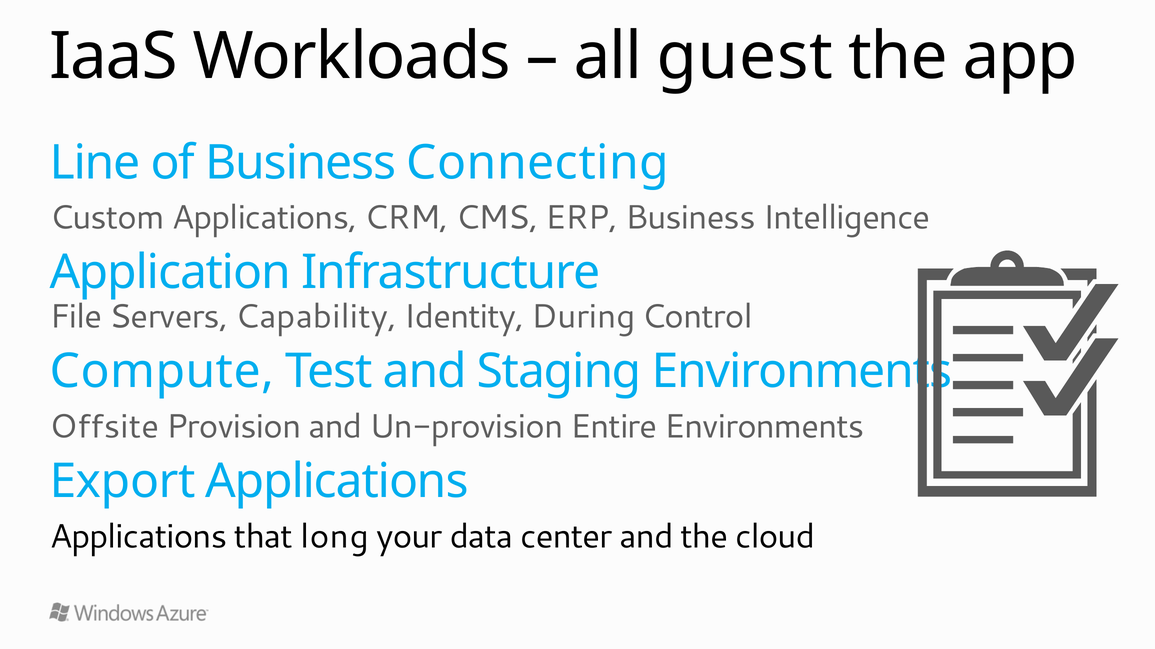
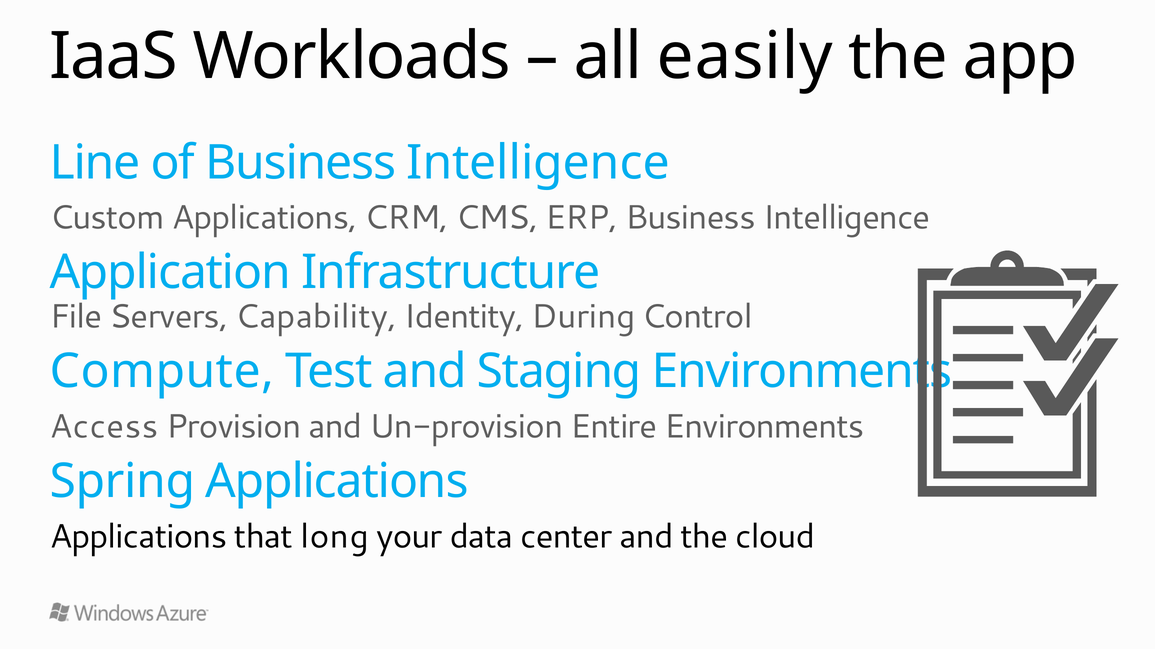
guest: guest -> easily (745, 57)
of Business Connecting: Connecting -> Intelligence (538, 163)
Offsite: Offsite -> Access (104, 427)
Export: Export -> Spring (122, 482)
